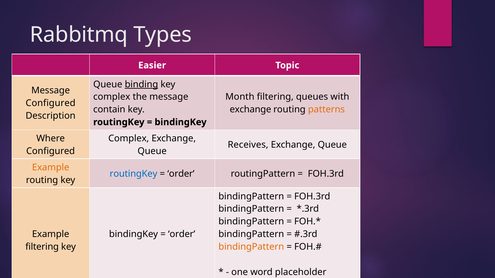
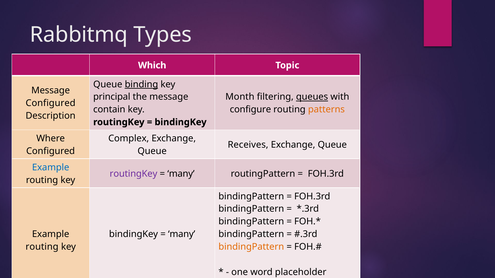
Easier: Easier -> Which (152, 65)
complex: complex -> principal (112, 97)
queues underline: none -> present (312, 97)
exchange: exchange -> configure (250, 110)
Example colour: orange -> blue (51, 168)
routingKey colour: blue -> purple (133, 174)
order: order -> many (181, 174)
order: order -> many (182, 235)
filtering: filtering -> routing (42, 247)
